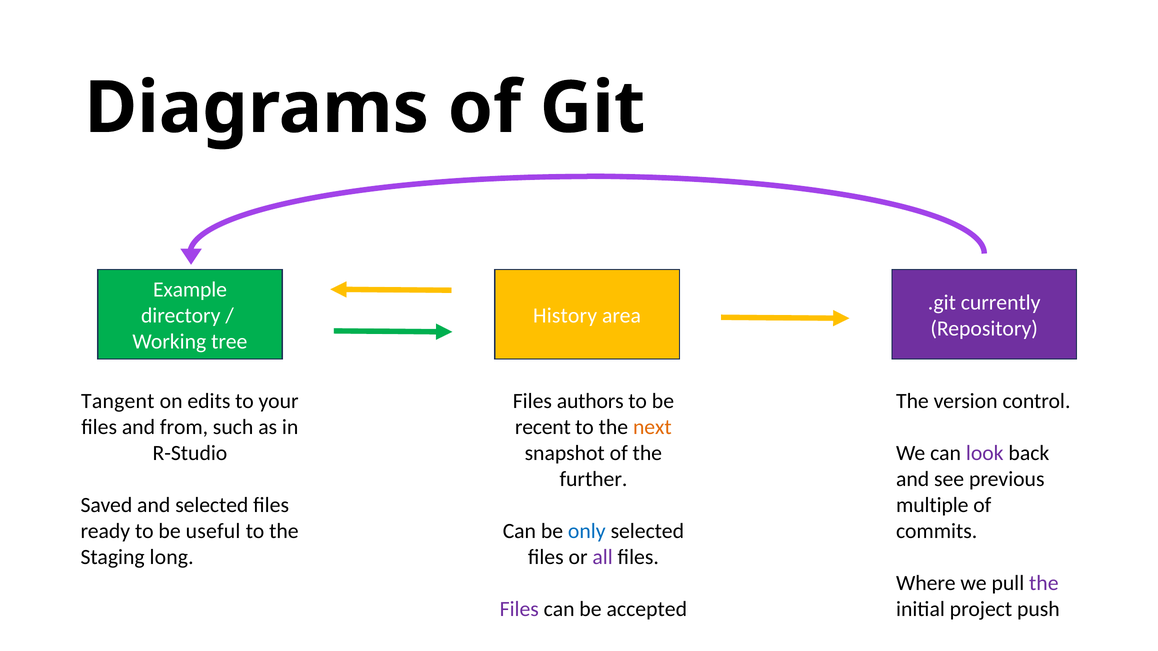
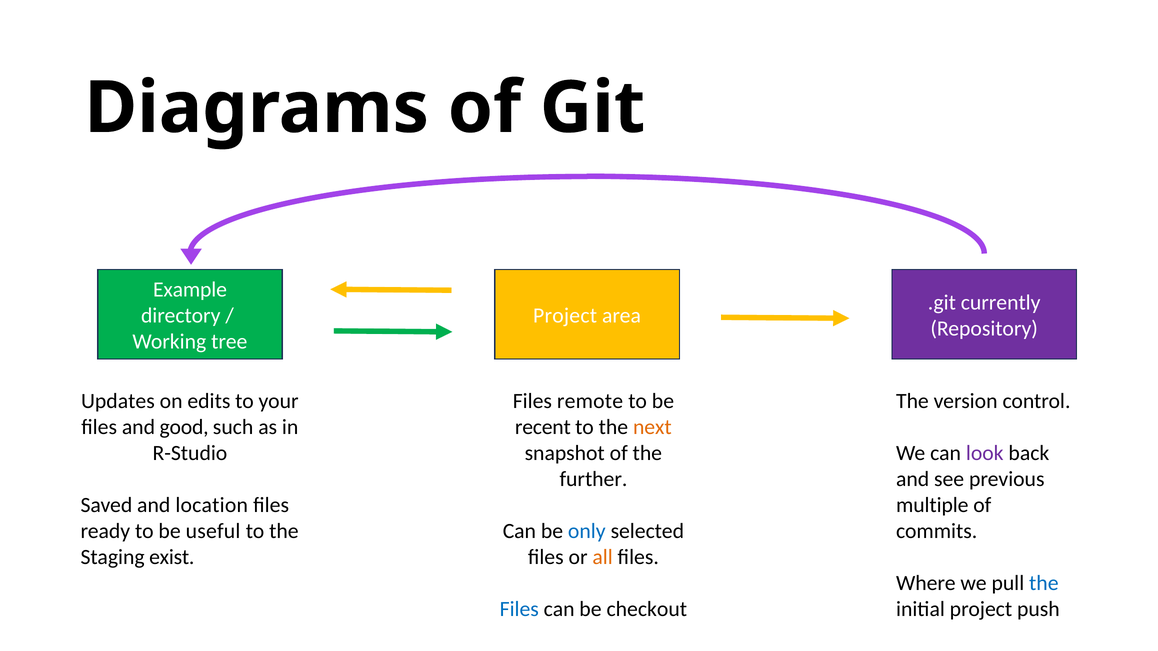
History: History -> Project (565, 316)
Tangent: Tangent -> Updates (118, 401)
authors: authors -> remote (590, 401)
from: from -> good (184, 427)
and selected: selected -> location (212, 505)
long: long -> exist (172, 557)
all colour: purple -> orange (603, 557)
the colour: purple -> blue (1044, 583)
Files colour: purple -> blue (519, 610)
accepted: accepted -> checkout (647, 610)
